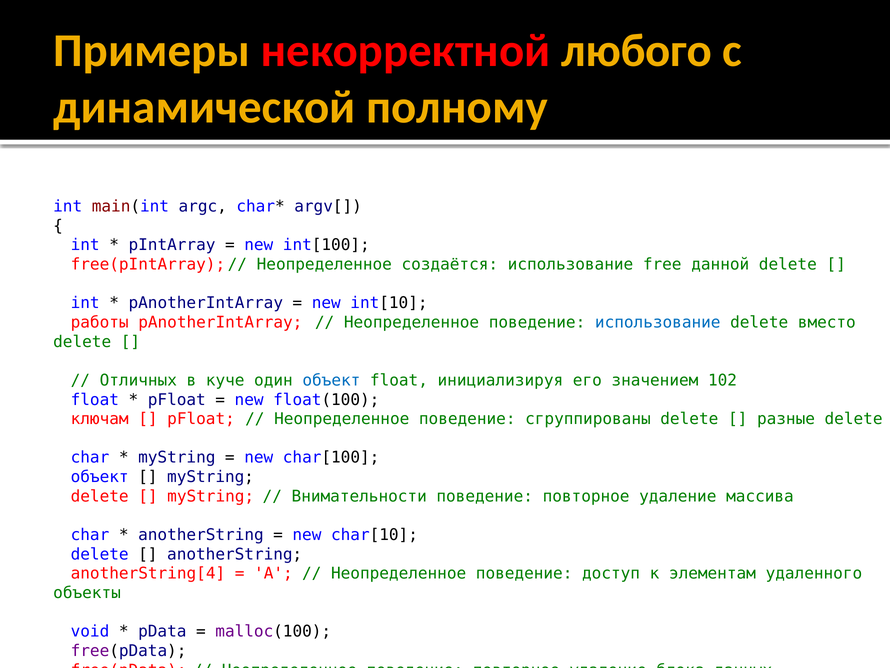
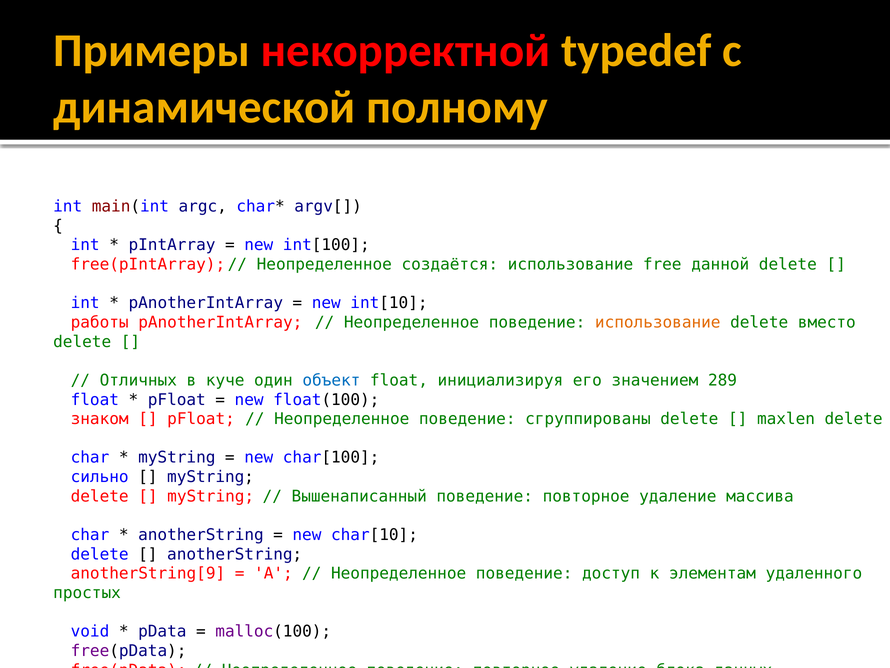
любого: любого -> typedef (637, 51)
использование colour: blue -> orange (658, 322)
102: 102 -> 289 (723, 380)
ключам: ключам -> знаком (100, 419)
разные: разные -> maxlen (786, 419)
объект: объект -> сильно (100, 477)
Внимательности: Внимательности -> Вышенаписанный (359, 496)
anotherString[4: anotherString[4 -> anotherString[9 (148, 573)
объекты: объекты -> простых (87, 592)
